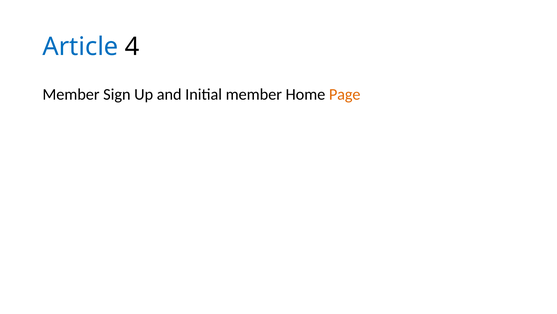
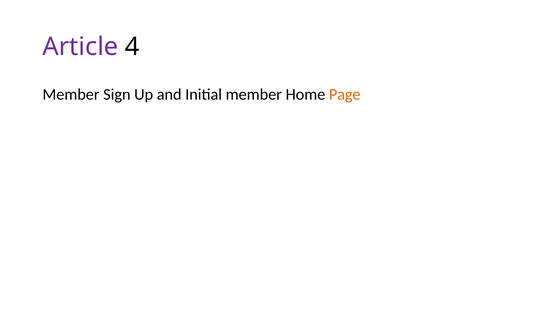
Article colour: blue -> purple (80, 47)
